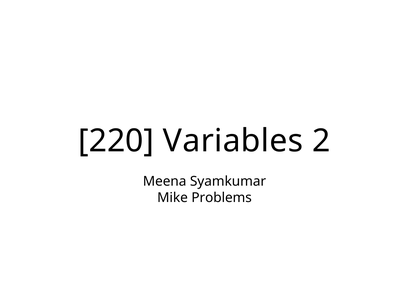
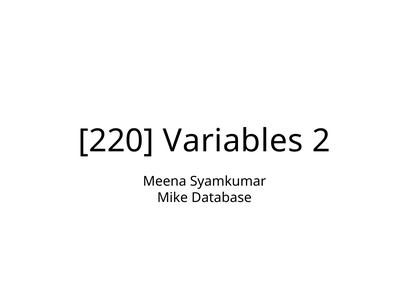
Problems: Problems -> Database (222, 198)
